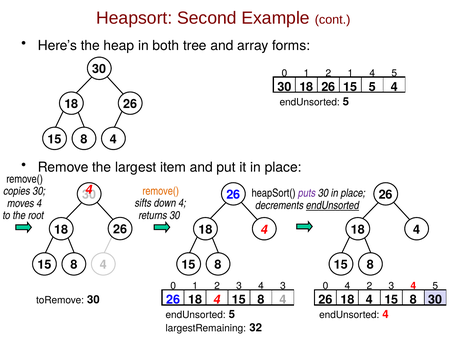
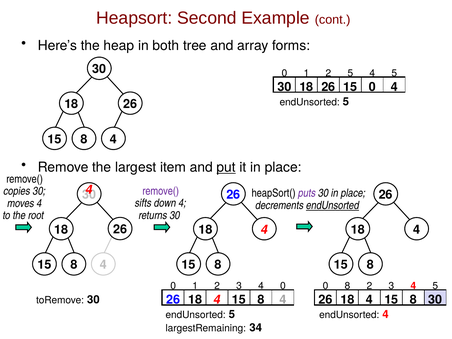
2 1: 1 -> 5 (350, 73)
15 5: 5 -> 0 (372, 87)
put underline: none -> present (226, 167)
remove( colour: orange -> purple (161, 191)
3 4 3: 3 -> 0 (283, 286)
0 4: 4 -> 8 (347, 286)
32: 32 -> 34 (256, 328)
